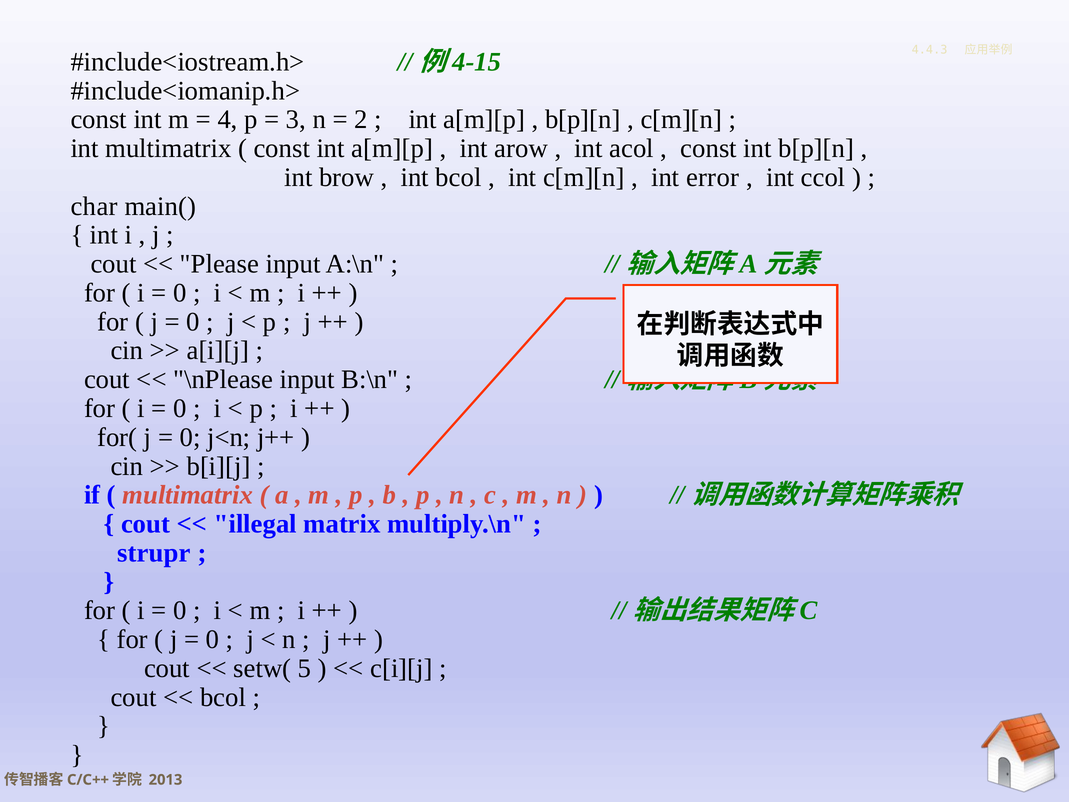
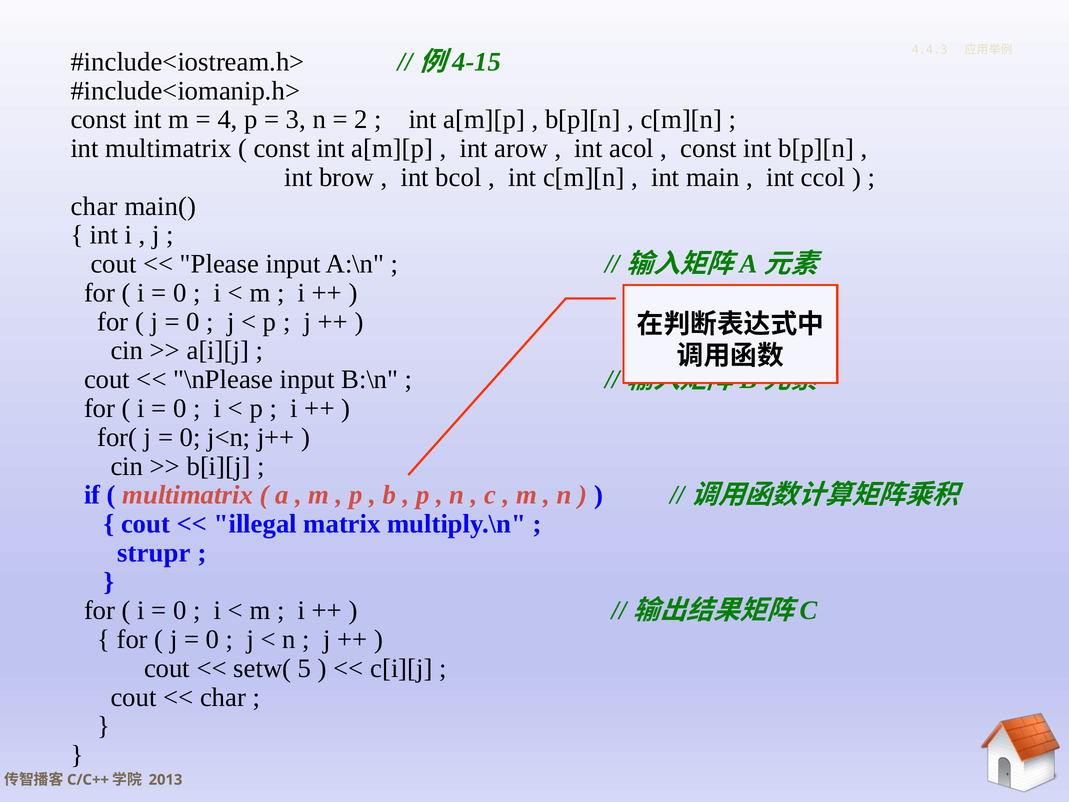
error: error -> main (713, 177)
bcol: bcol -> char (223, 697)
